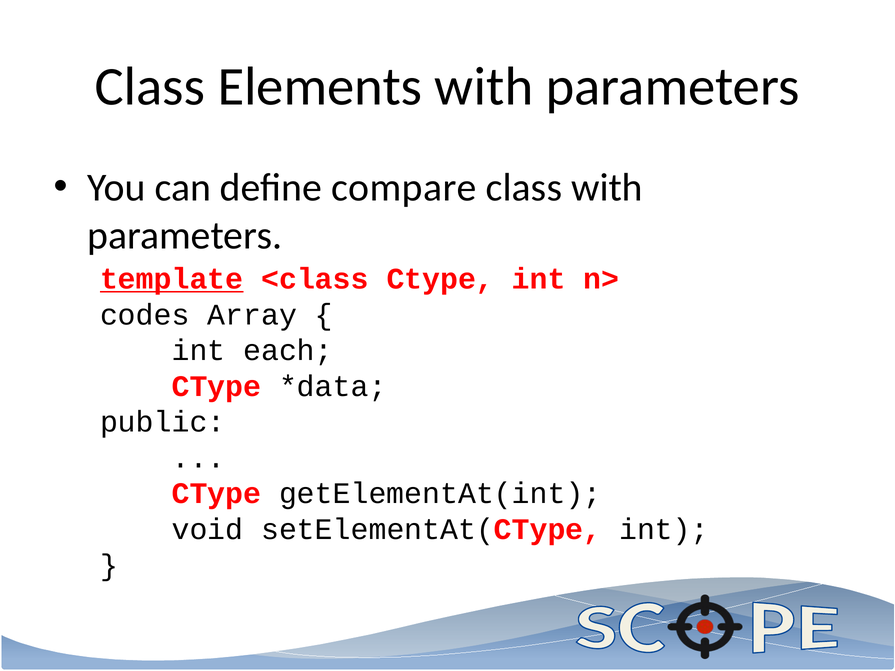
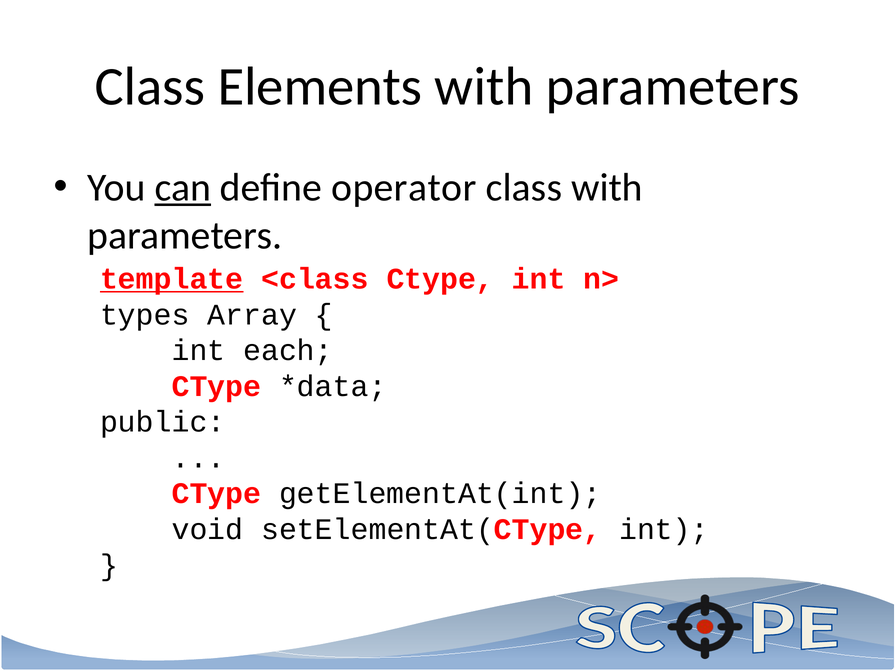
can underline: none -> present (183, 188)
compare: compare -> operator (404, 188)
codes: codes -> types (145, 315)
